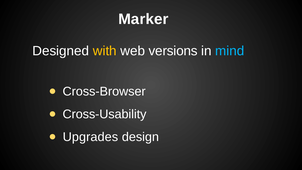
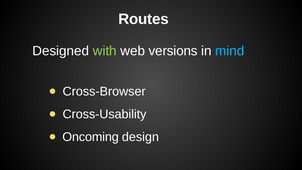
Marker: Marker -> Routes (143, 19)
with colour: yellow -> light green (105, 51)
Upgrades: Upgrades -> Oncoming (91, 137)
